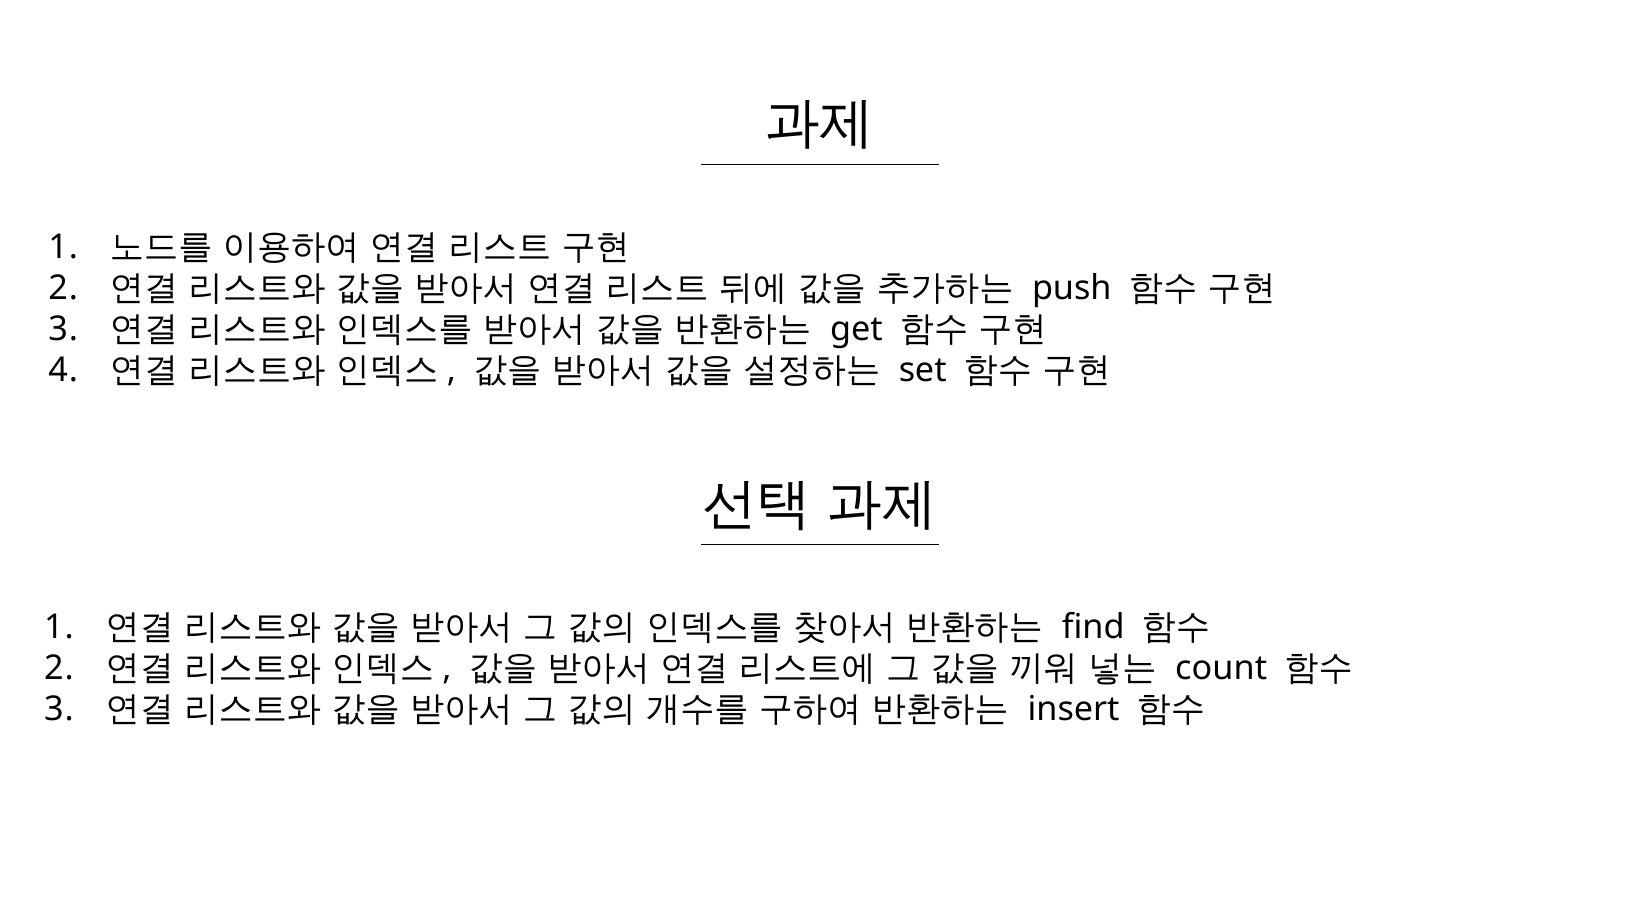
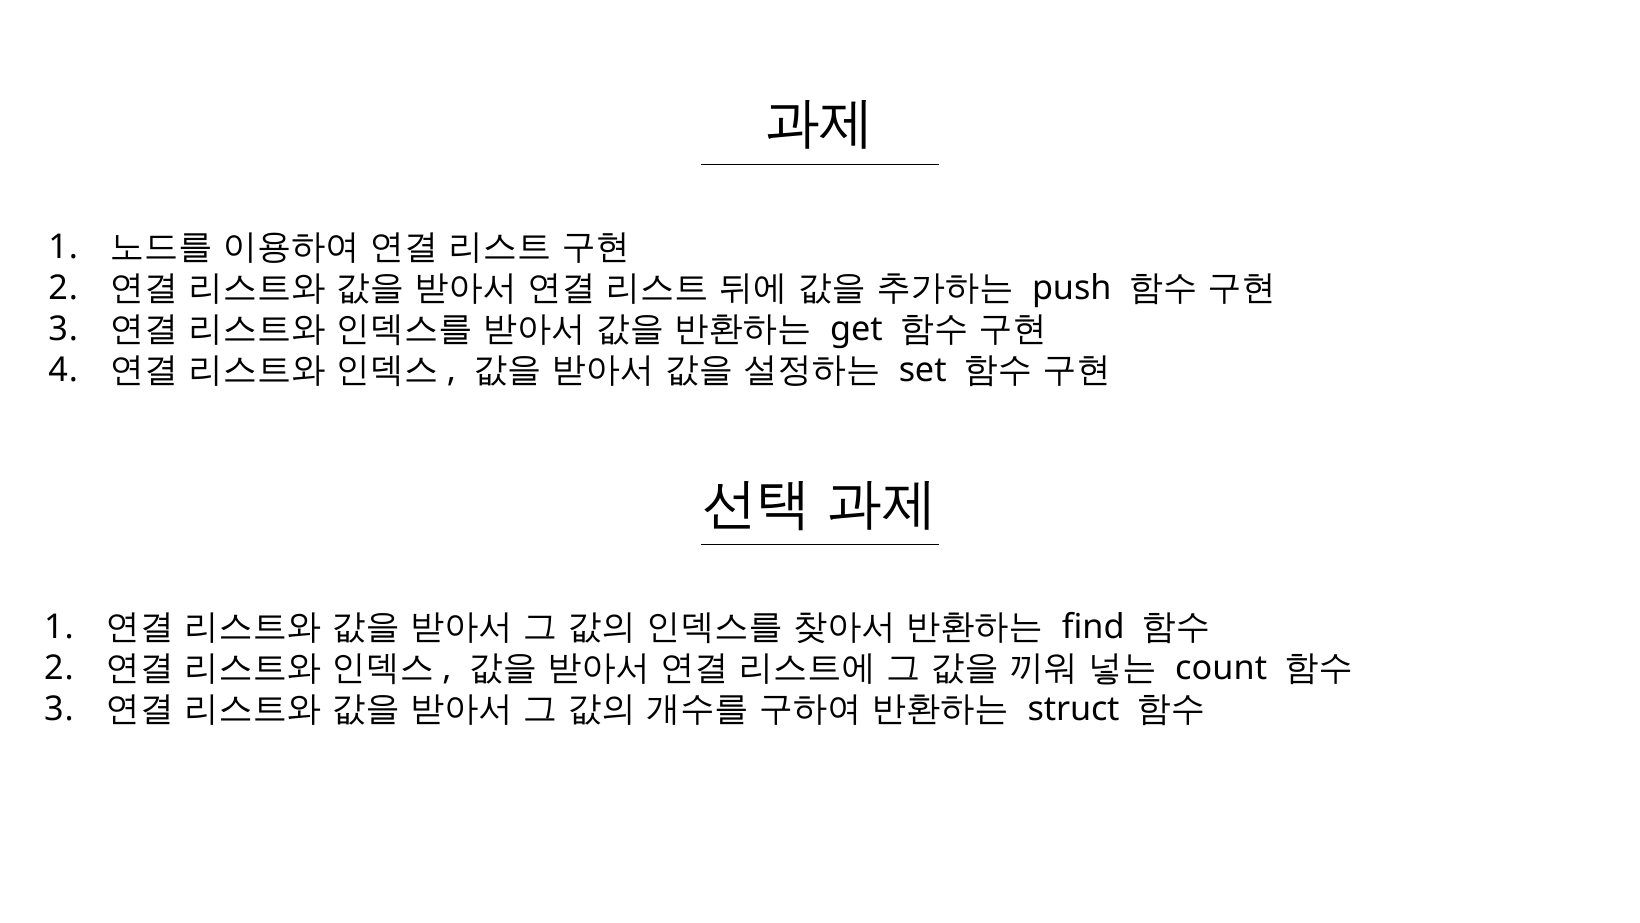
insert: insert -> struct (1074, 709)
